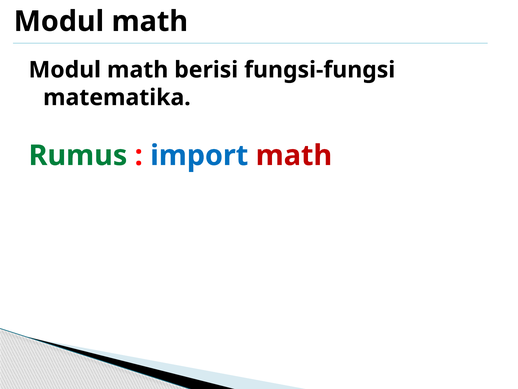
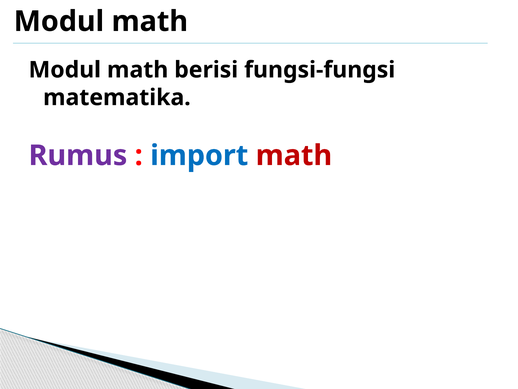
Rumus colour: green -> purple (78, 155)
